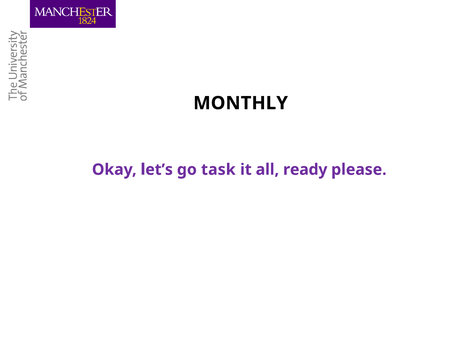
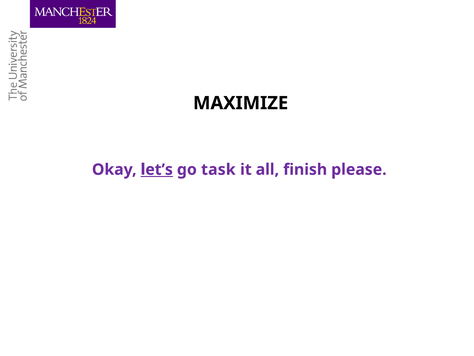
MONTHLY: MONTHLY -> MAXIMIZE (241, 103)
let’s underline: none -> present (157, 169)
ready: ready -> finish (305, 169)
